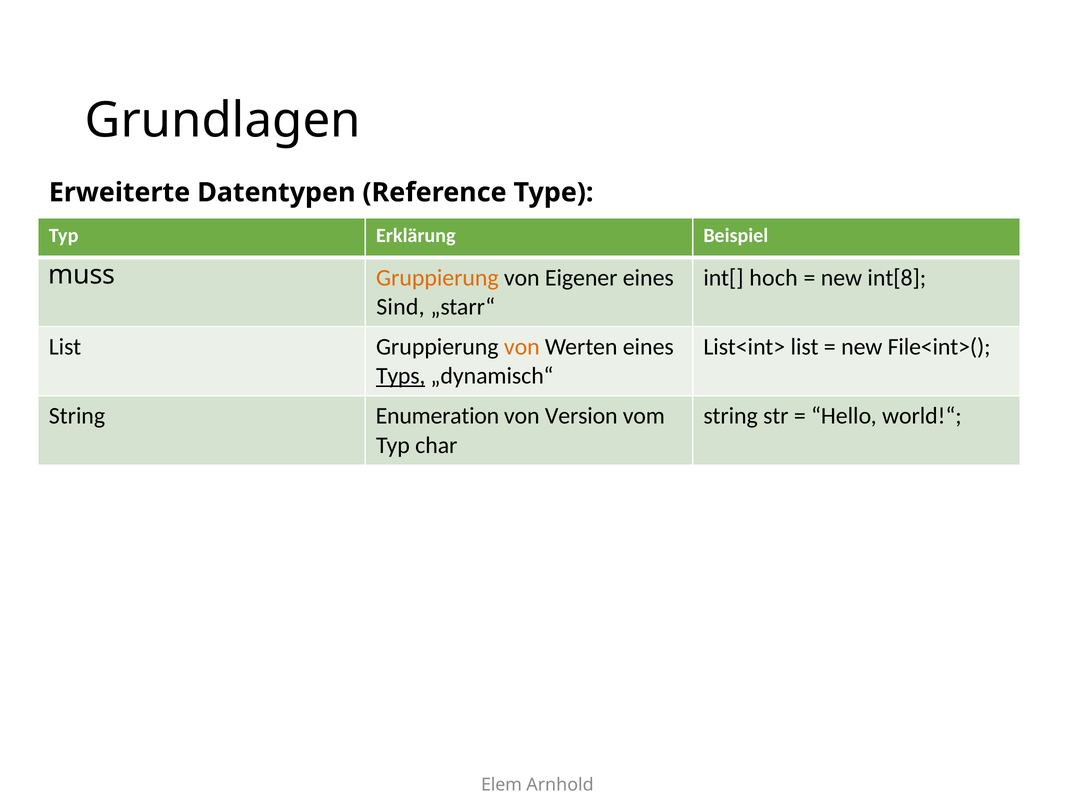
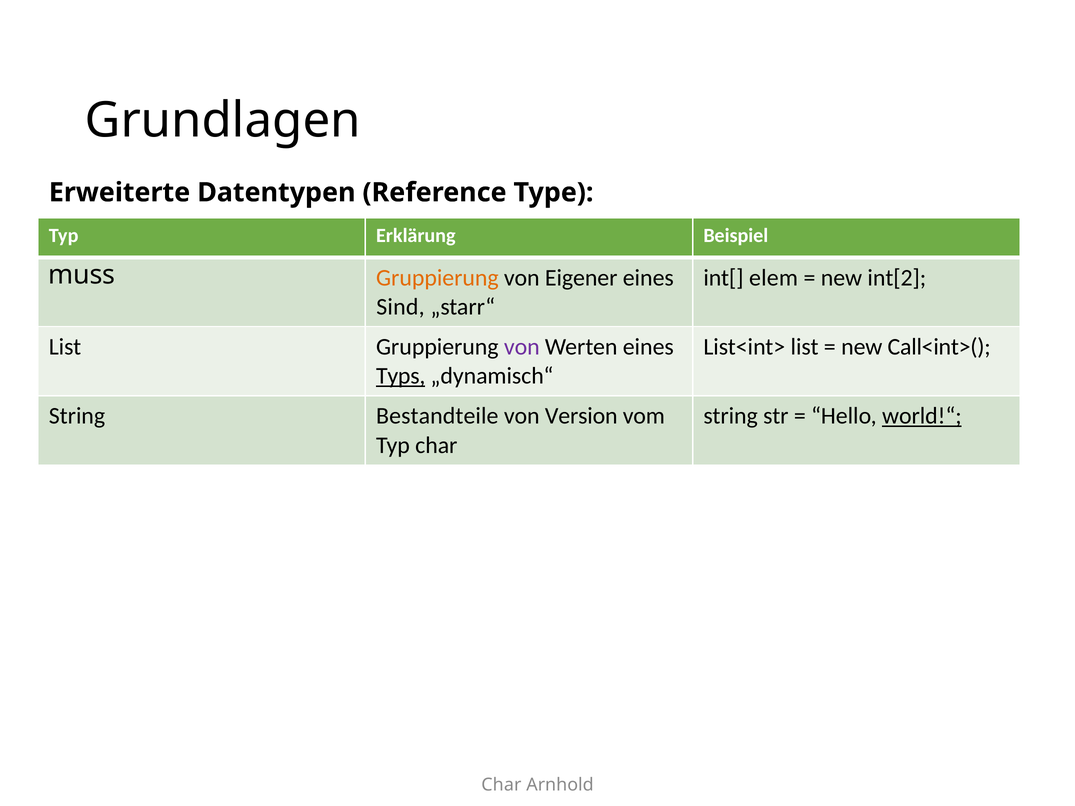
hoch: hoch -> elem (774, 278)
int[8: int[8 -> int[2 (897, 278)
von colour: orange -> purple (522, 347)
File<int>(: File<int>( -> Call<int>( (939, 347)
Enumeration: Enumeration -> Bestandteile (437, 416)
world!“ underline: none -> present (922, 416)
Elem: Elem -> Char (501, 785)
